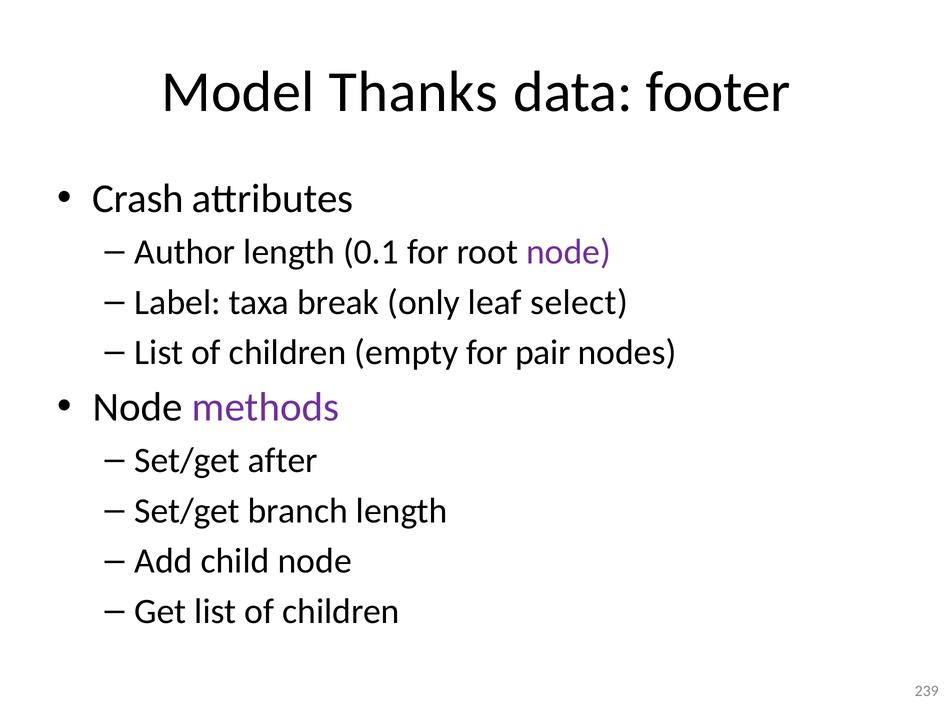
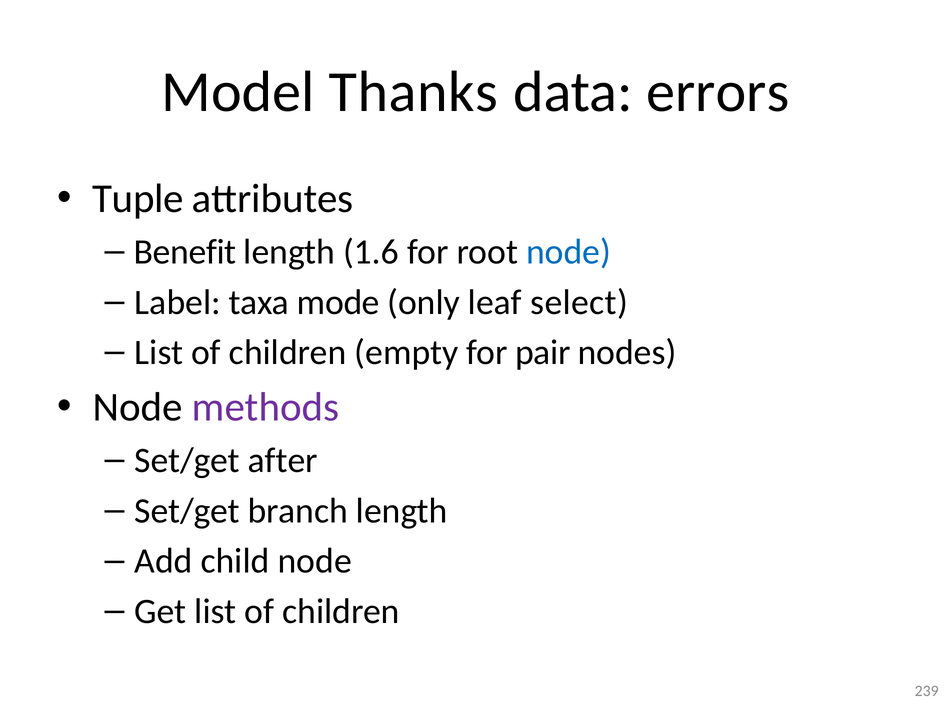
footer: footer -> errors (718, 92)
Crash: Crash -> Tuple (138, 199)
Author: Author -> Benefit (185, 252)
0.1: 0.1 -> 1.6 (371, 252)
node colour: purple -> blue (569, 252)
break: break -> mode (338, 302)
